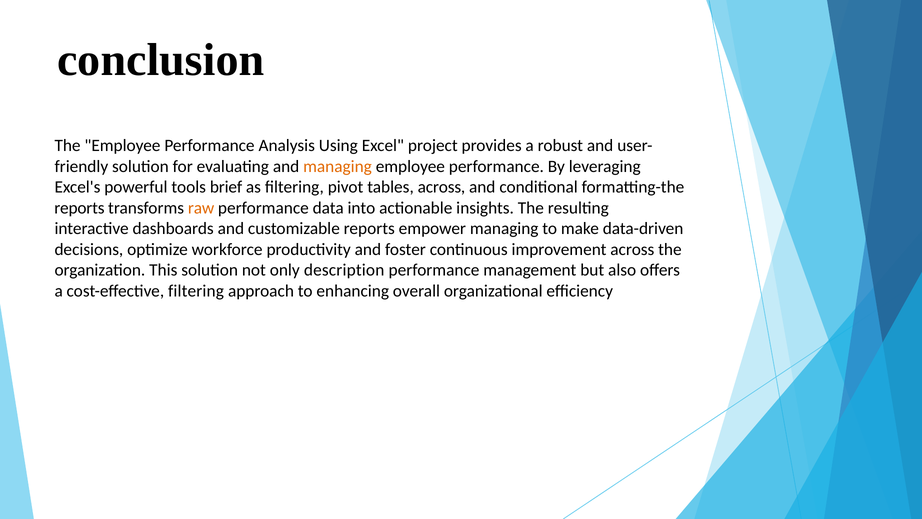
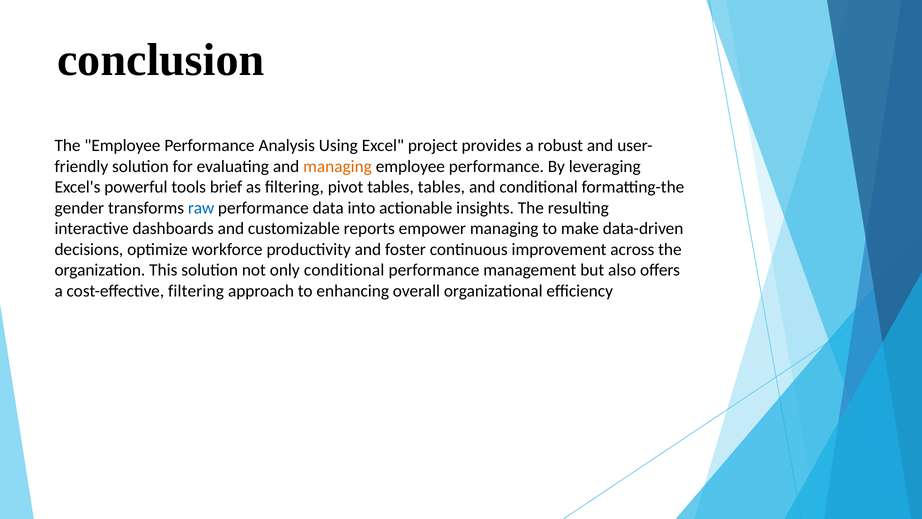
tables across: across -> tables (441, 187)
reports: reports -> gender (79, 208)
raw colour: orange -> blue (201, 208)
only description: description -> conditional (344, 270)
